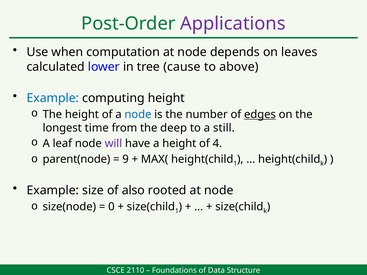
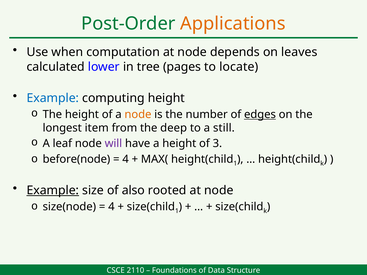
Applications colour: purple -> orange (233, 24)
cause: cause -> pages (182, 67)
above: above -> locate (239, 67)
node colour: blue -> orange (138, 115)
time: time -> item (97, 128)
4: 4 -> 3 (217, 144)
parent(node: parent(node -> before(node (76, 159)
9: 9 -> 4 (126, 159)
Example underline: none -> present (53, 191)
0: 0 -> 4 (111, 207)
